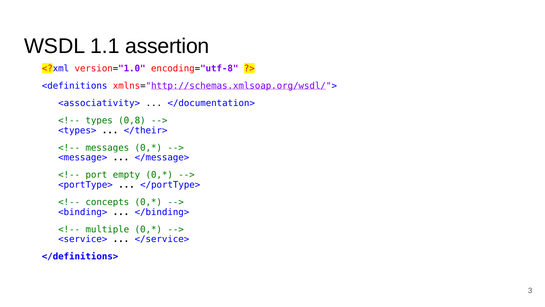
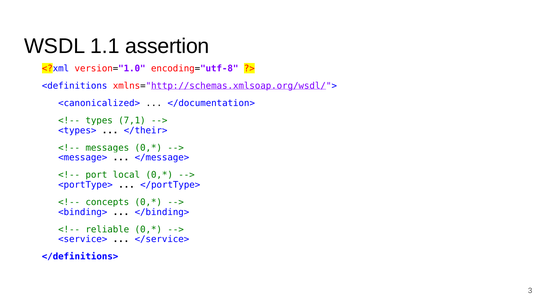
<associativity>: <associativity> -> <canonicalized> (99, 103)
0,8: 0,8 -> 7,1 (132, 120)
empty: empty -> local (126, 175)
multiple: multiple -> reliable (107, 229)
